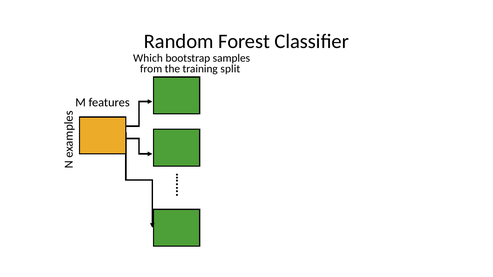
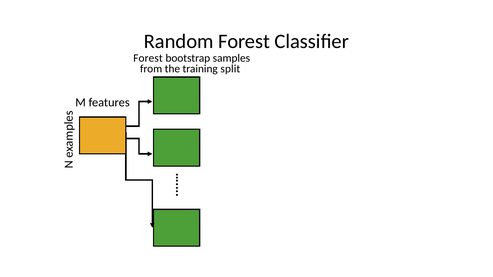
Which: Which -> Forest (148, 58)
